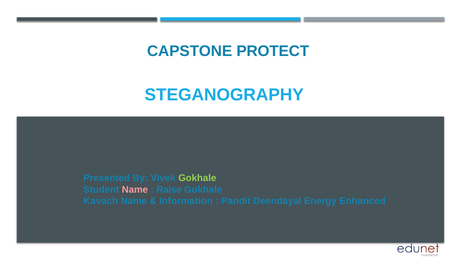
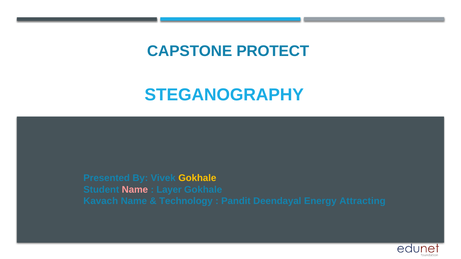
Gokhale colour: light green -> yellow (197, 178)
Raise: Raise -> Layer (169, 190)
Information: Information -> Technology (186, 201)
Enhanced: Enhanced -> Attracting (362, 201)
